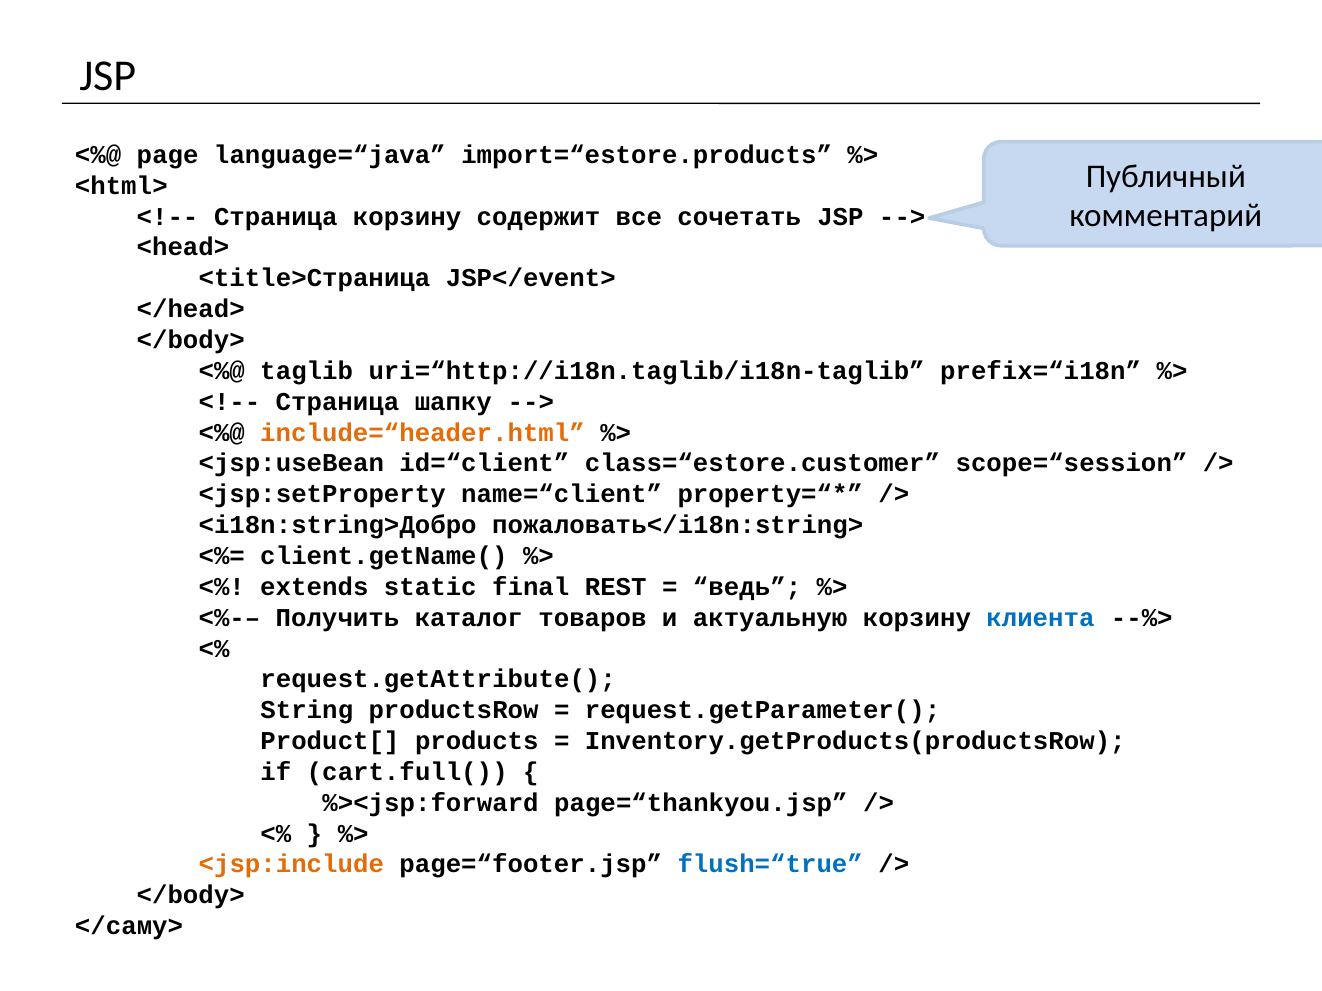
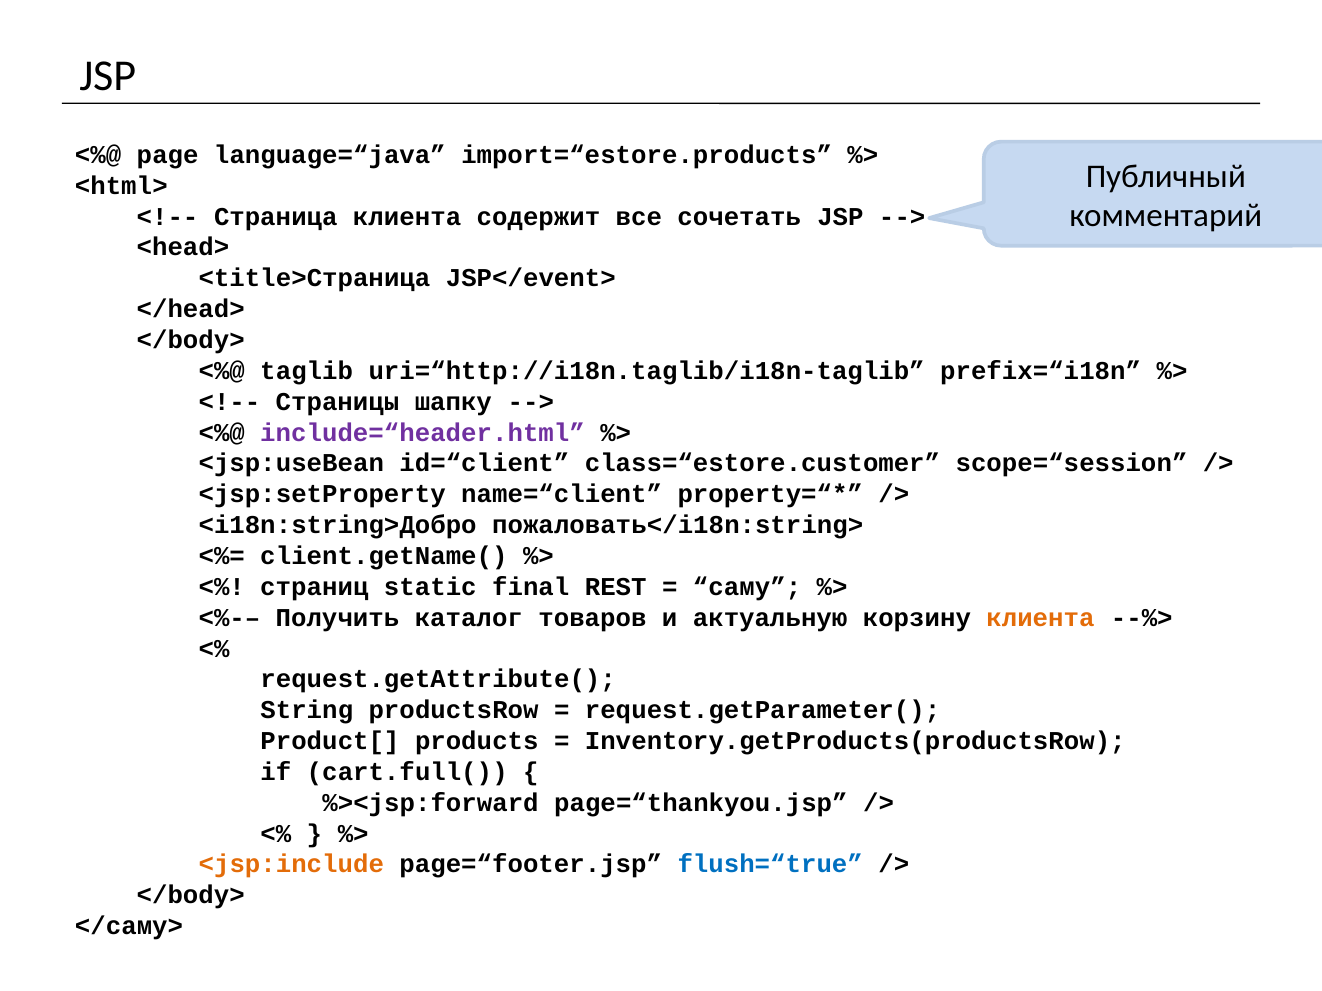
Страница корзину: корзину -> клиента (407, 217)
Страница: Страница -> Страницы (337, 402)
include=“header.html colour: orange -> purple (423, 433)
extends: extends -> страниц (314, 587)
ведь: ведь -> саму (747, 587)
клиента colour: blue -> orange (1040, 618)
